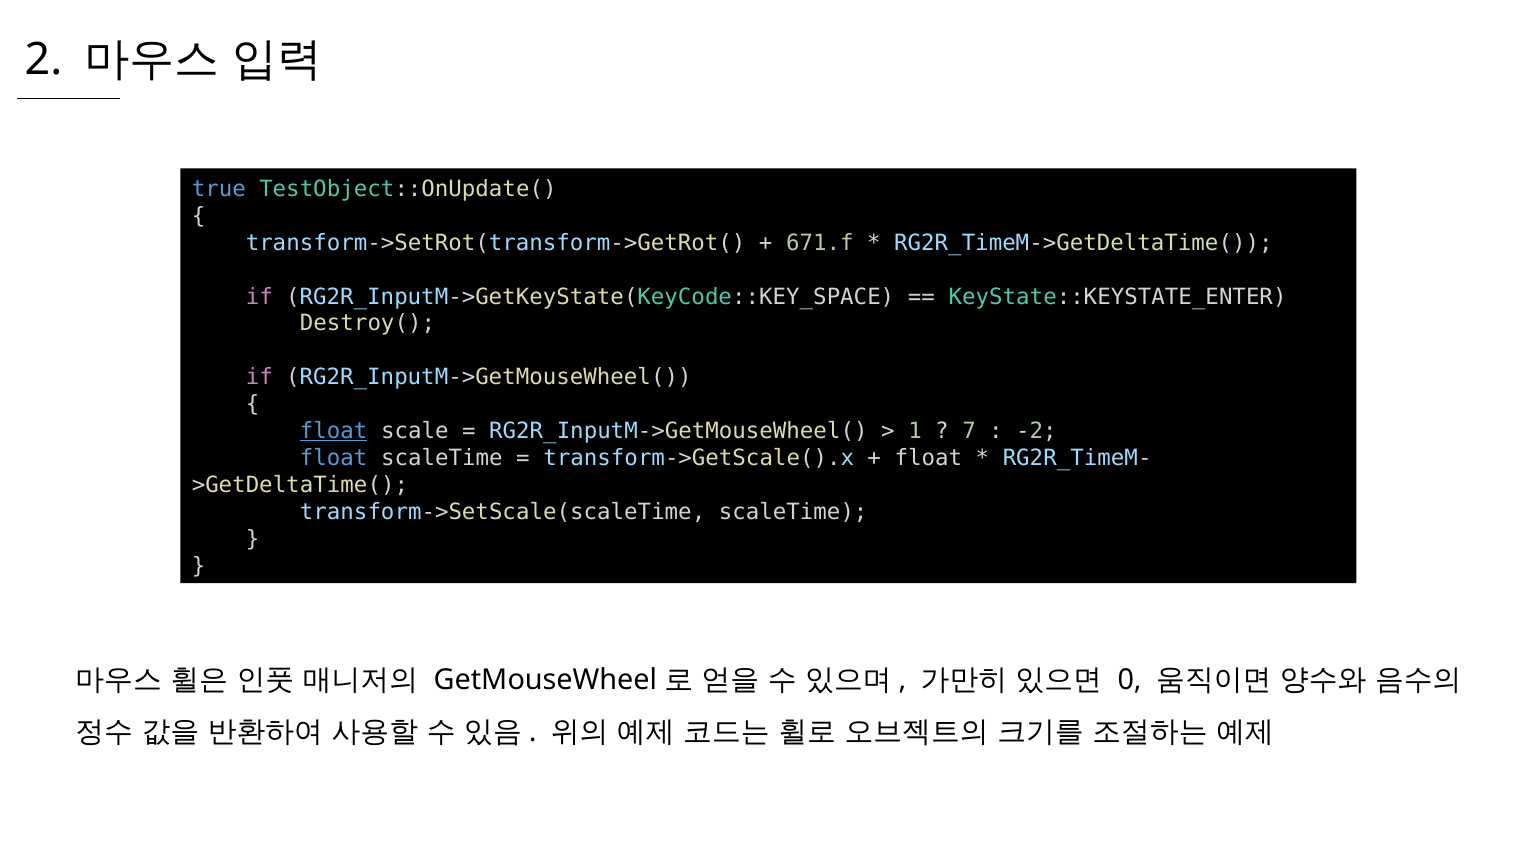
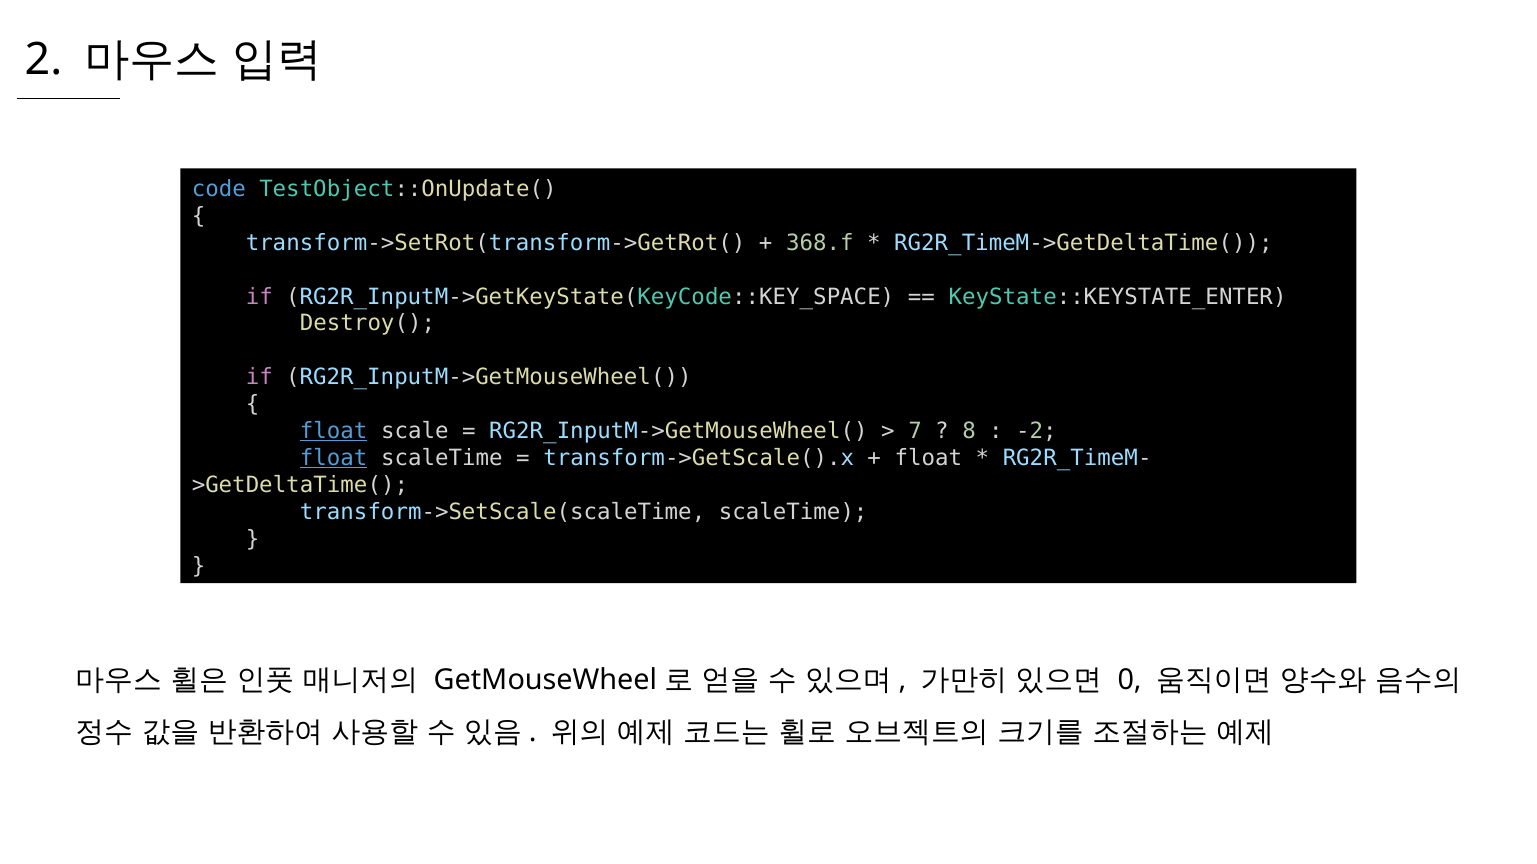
true: true -> code (219, 189)
671.f: 671.f -> 368.f (820, 243)
1: 1 -> 7 (915, 431)
7: 7 -> 8 (969, 431)
float underline: none -> present (334, 458)
